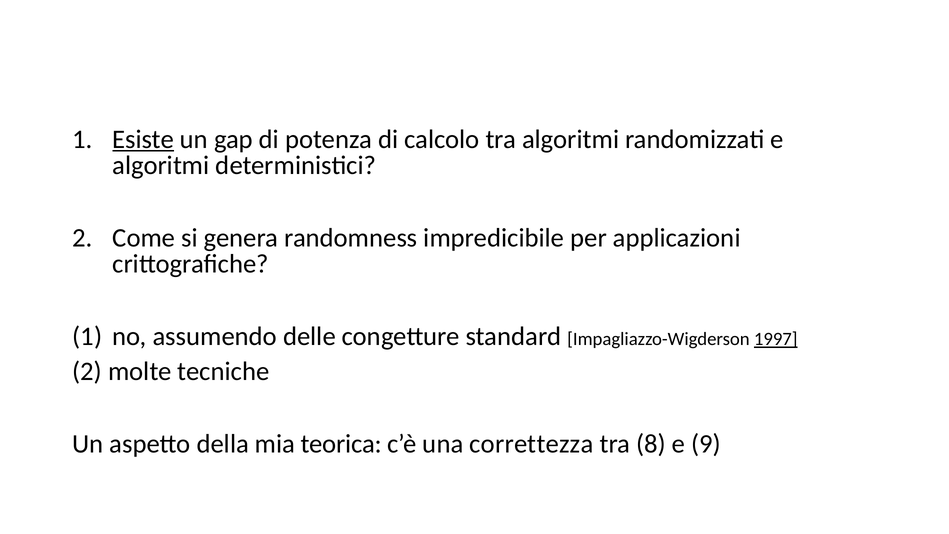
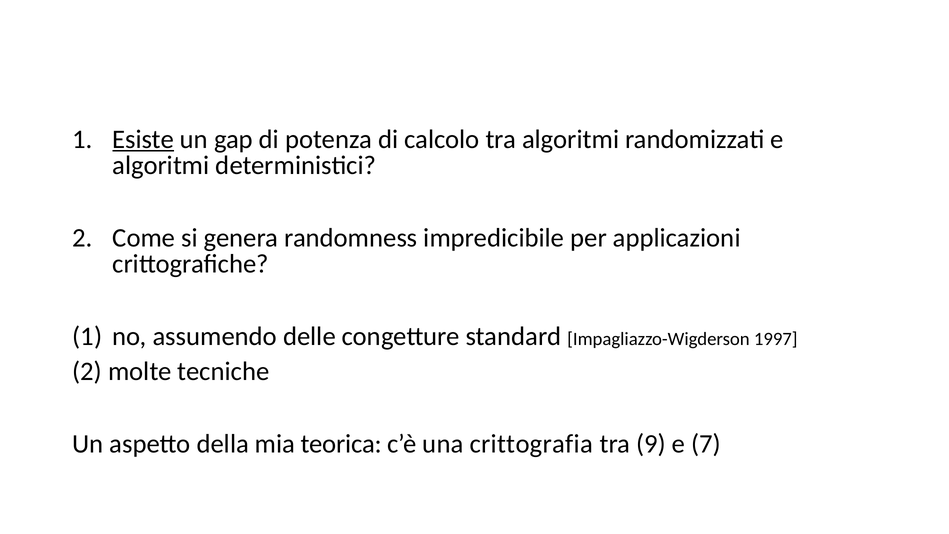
1997 underline: present -> none (776, 339)
correttezza: correttezza -> crittografia (531, 444)
8: 8 -> 9 (651, 444)
9: 9 -> 7 (706, 444)
